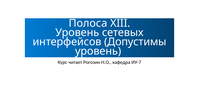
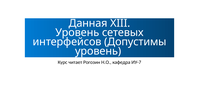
Полоса: Полоса -> Данная (88, 23)
